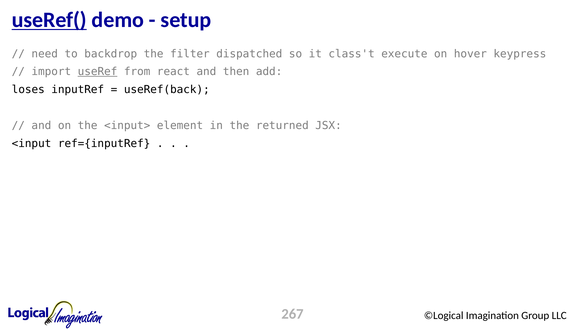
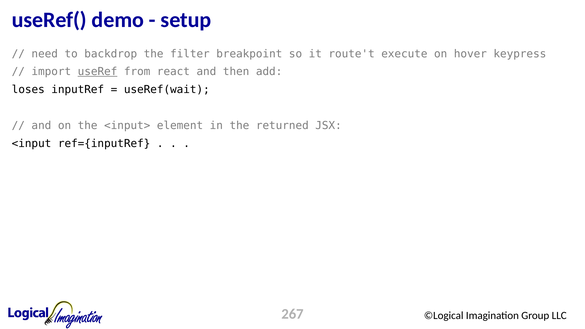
useRef( underline: present -> none (49, 20)
dispatched: dispatched -> breakpoint (249, 54)
class't: class't -> route't (352, 54)
useRef(back: useRef(back -> useRef(wait (167, 90)
